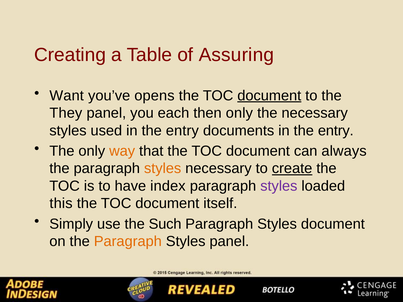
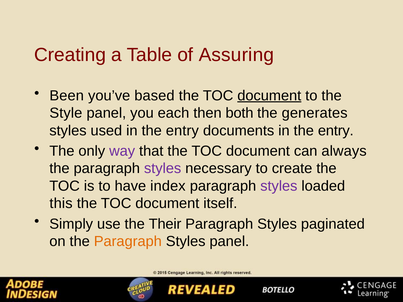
Want: Want -> Been (67, 96)
opens: opens -> based (154, 96)
They: They -> Style (66, 113)
then only: only -> both (240, 113)
the necessary: necessary -> generates (315, 113)
way colour: orange -> purple (122, 151)
styles colour: orange -> purple (163, 169)
create underline: present -> none (292, 169)
Such: Such -> Their (165, 224)
Styles document: document -> paginated (333, 224)
